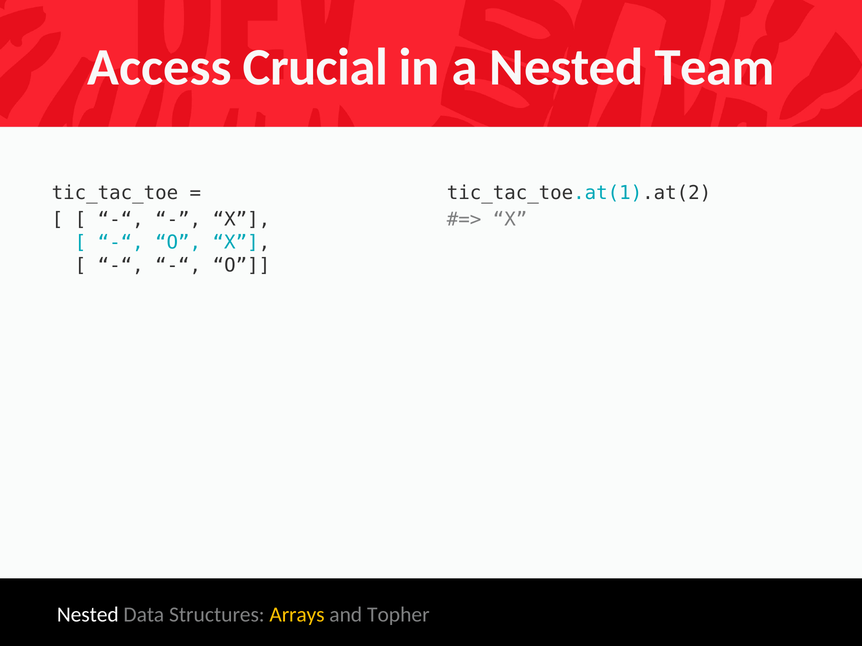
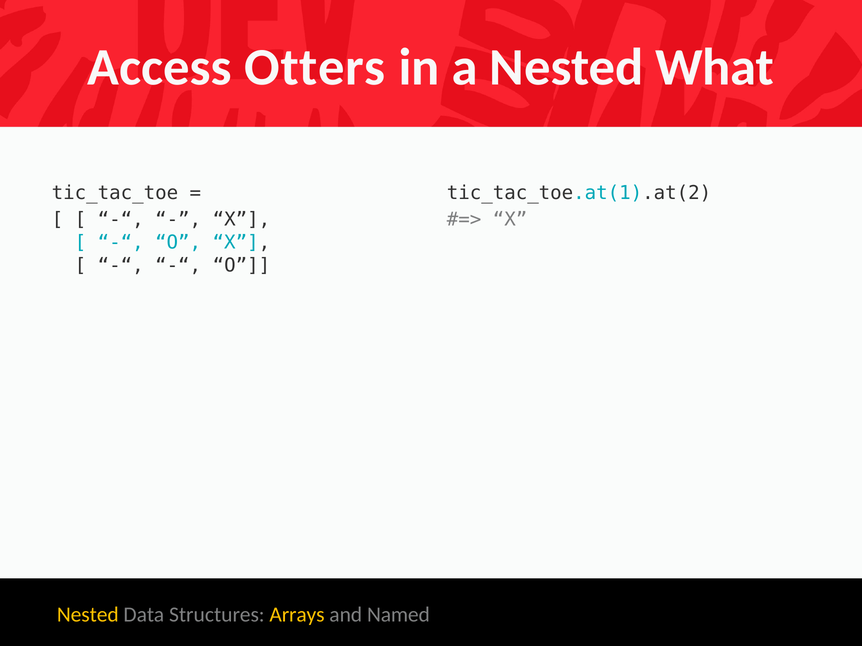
Crucial: Crucial -> Otters (315, 67)
Team: Team -> What (715, 67)
Nested colour: white -> yellow (88, 615)
Topher: Topher -> Named (398, 615)
